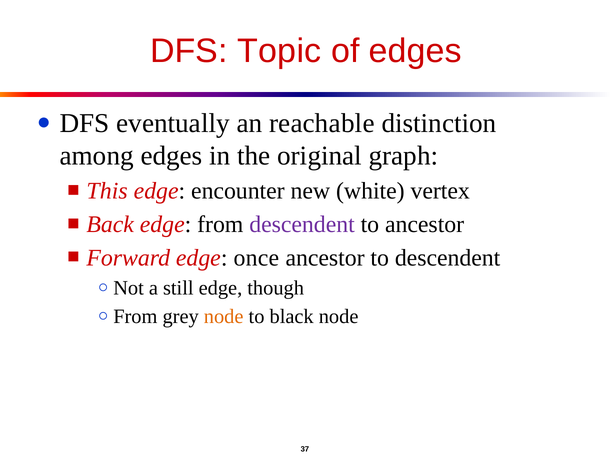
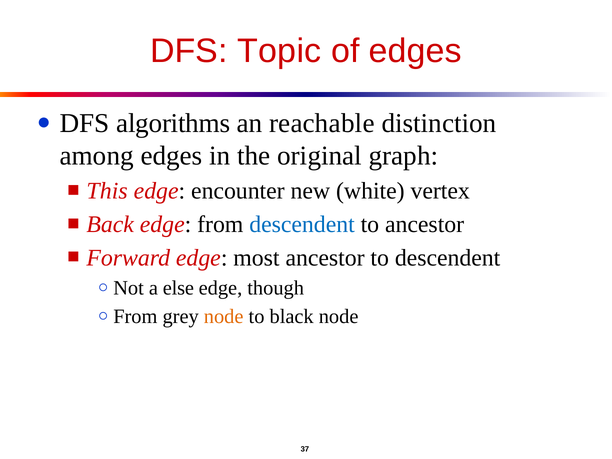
eventually: eventually -> algorithms (173, 123)
descendent colour: purple -> blue (302, 224)
once: once -> most (256, 258)
still: still -> else (178, 288)
